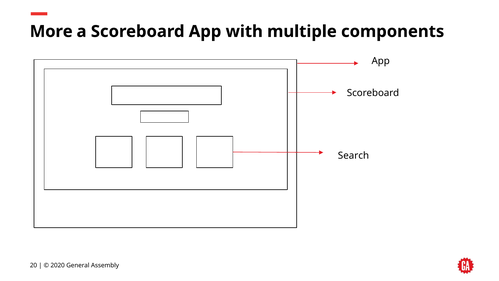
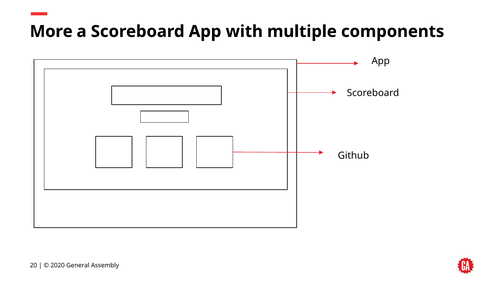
Search: Search -> Github (353, 155)
